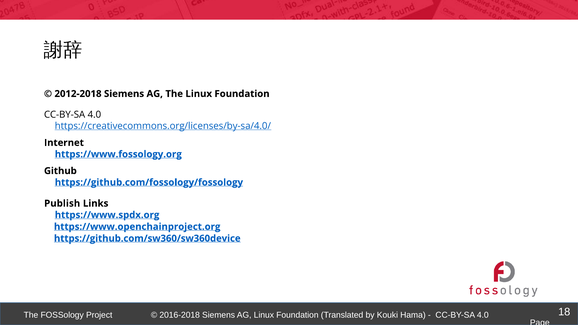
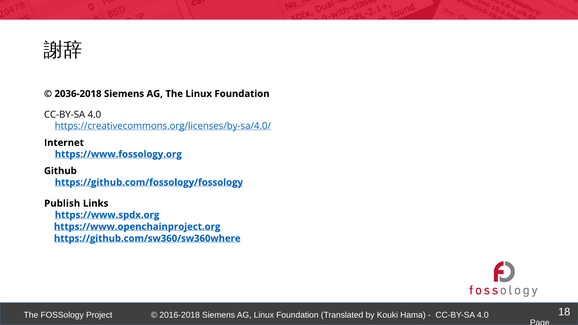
2012-2018: 2012-2018 -> 2036-2018 (78, 94)
https://github.com/sw360/sw360device: https://github.com/sw360/sw360device -> https://github.com/sw360/sw360where (147, 239)
